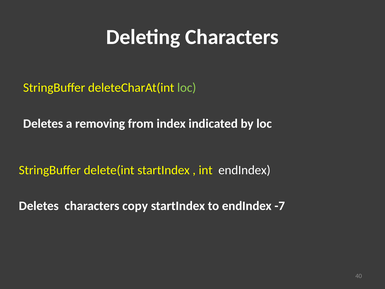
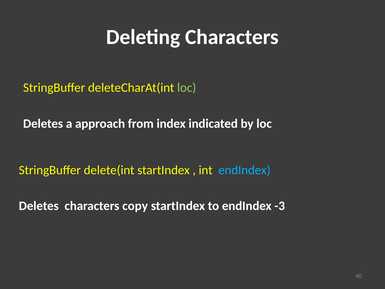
removing: removing -> approach (100, 123)
endIndex colour: white -> light blue (244, 170)
-7: -7 -> -3 (280, 206)
